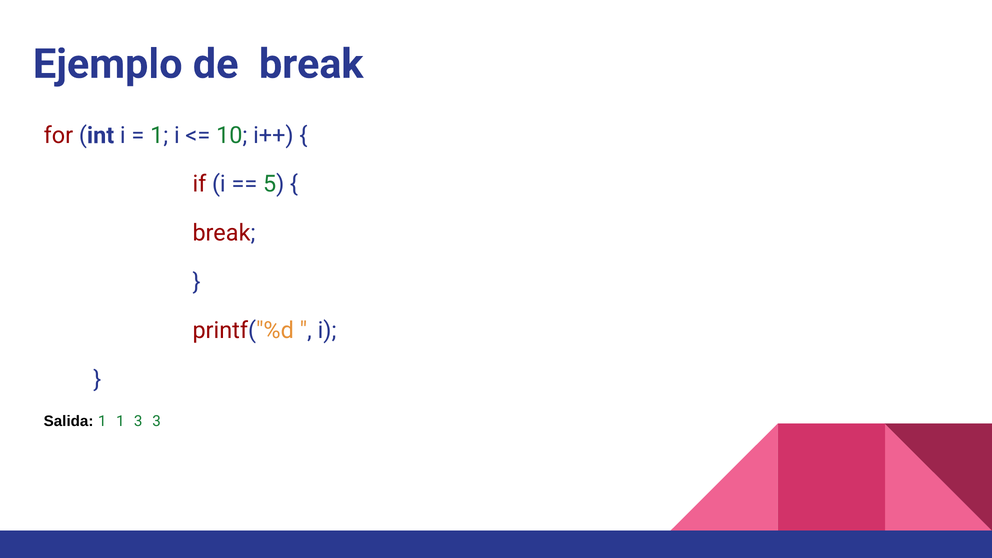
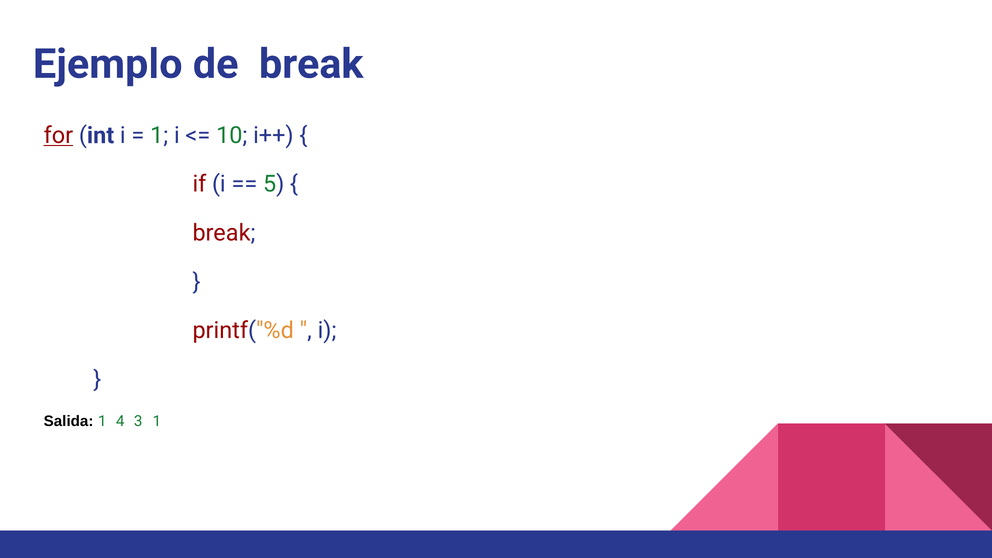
for underline: none -> present (58, 135)
1 1: 1 -> 4 (120, 421)
3 3: 3 -> 1 (157, 421)
